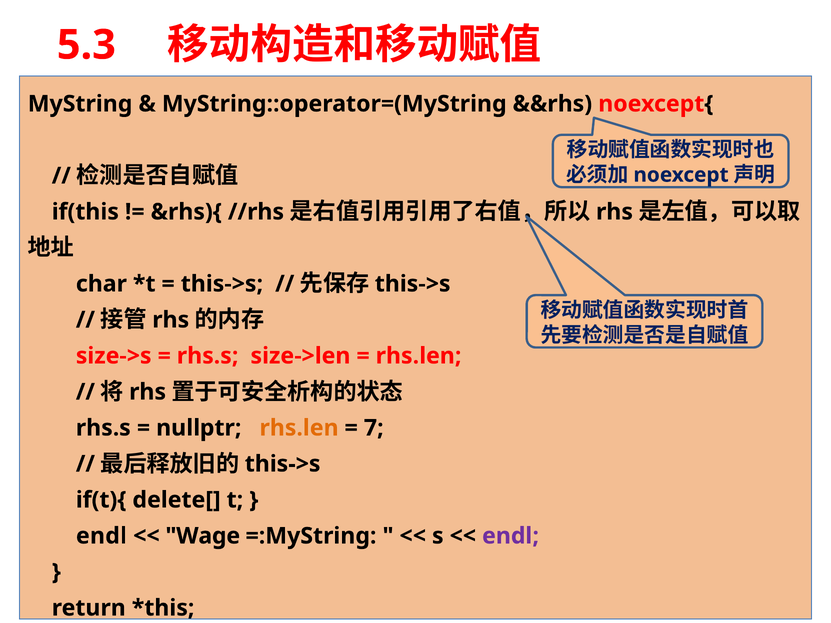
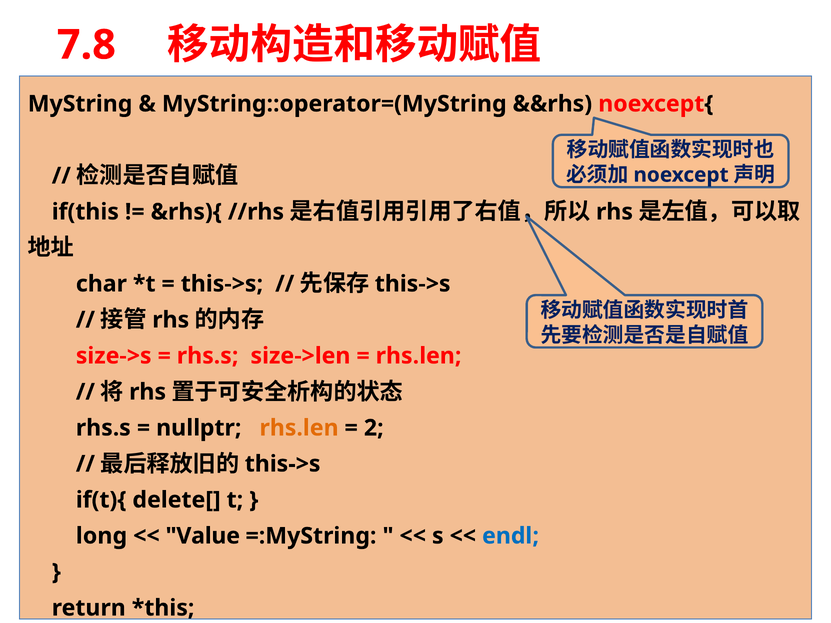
5.3: 5.3 -> 7.8 (86, 45)
7: 7 -> 2 (374, 428)
endl: endl -> long (102, 536)
Wage: Wage -> Value (203, 536)
endl colour: purple -> blue (511, 536)
